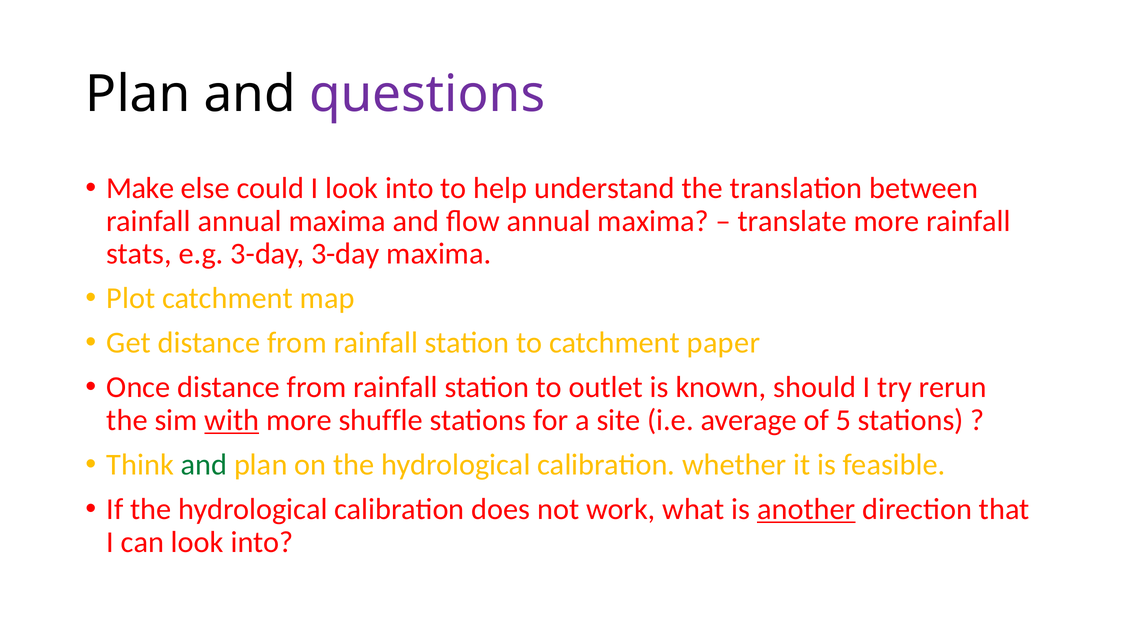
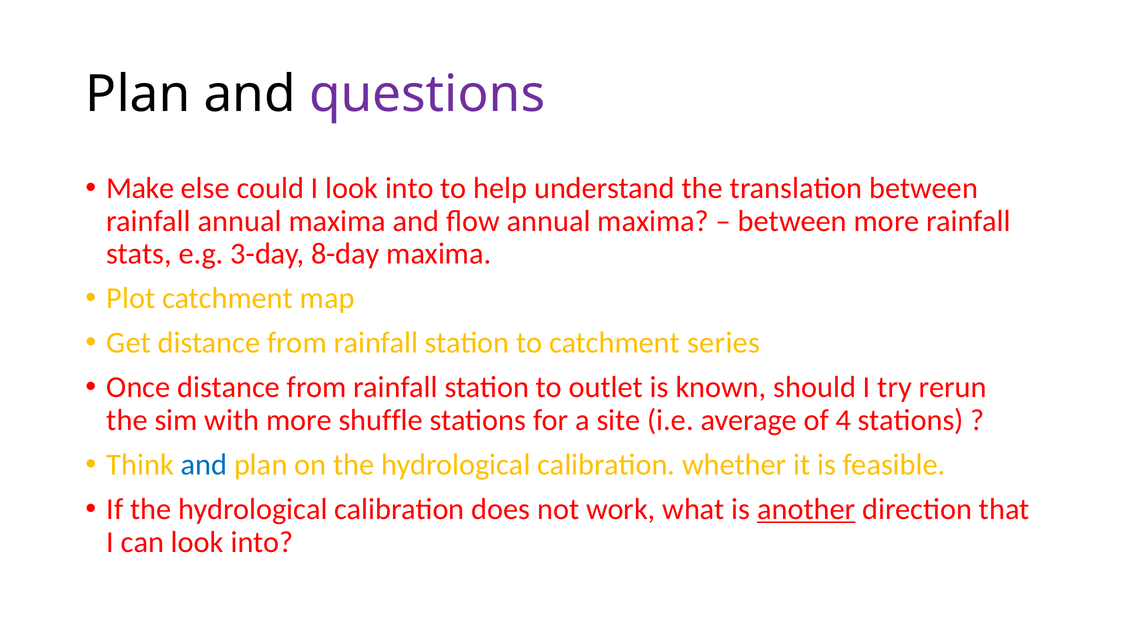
translate: translate -> between (792, 221)
3-day 3-day: 3-day -> 8-day (345, 254)
paper: paper -> series (724, 343)
with underline: present -> none (232, 420)
5: 5 -> 4 (843, 420)
and colour: green -> blue (204, 464)
